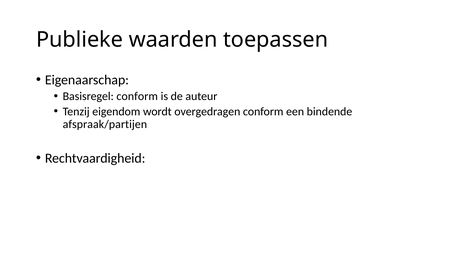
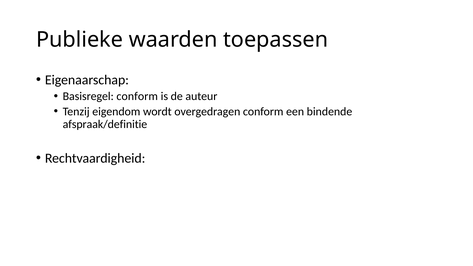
afspraak/partijen: afspraak/partijen -> afspraak/definitie (105, 124)
